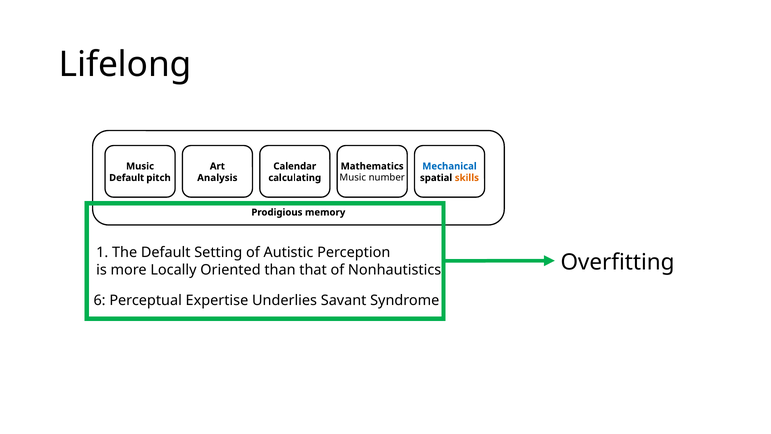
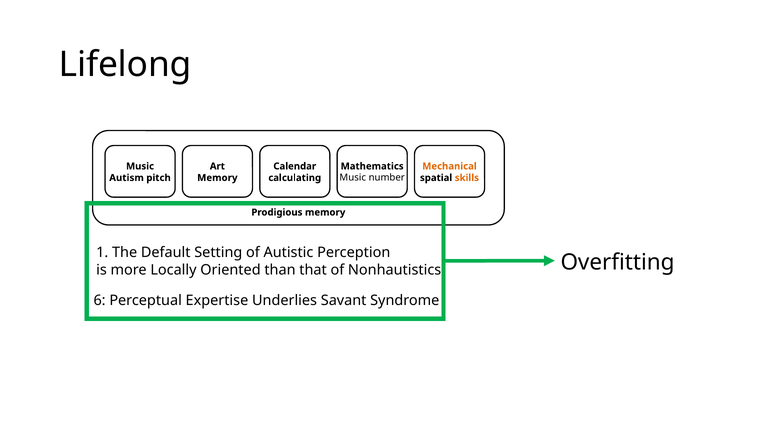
Mechanical colour: blue -> orange (450, 166)
Default: Default -> Autism (127, 178)
Analysis: Analysis -> Memory (217, 178)
